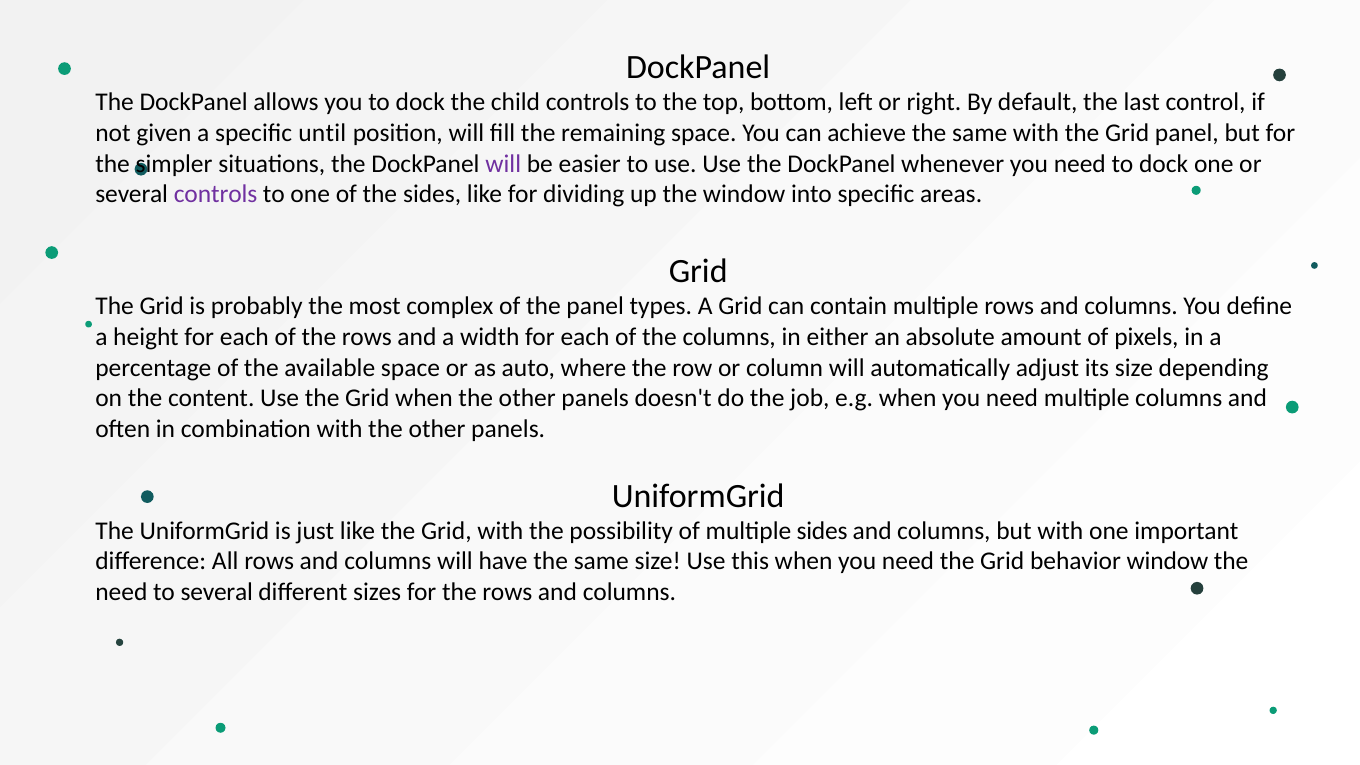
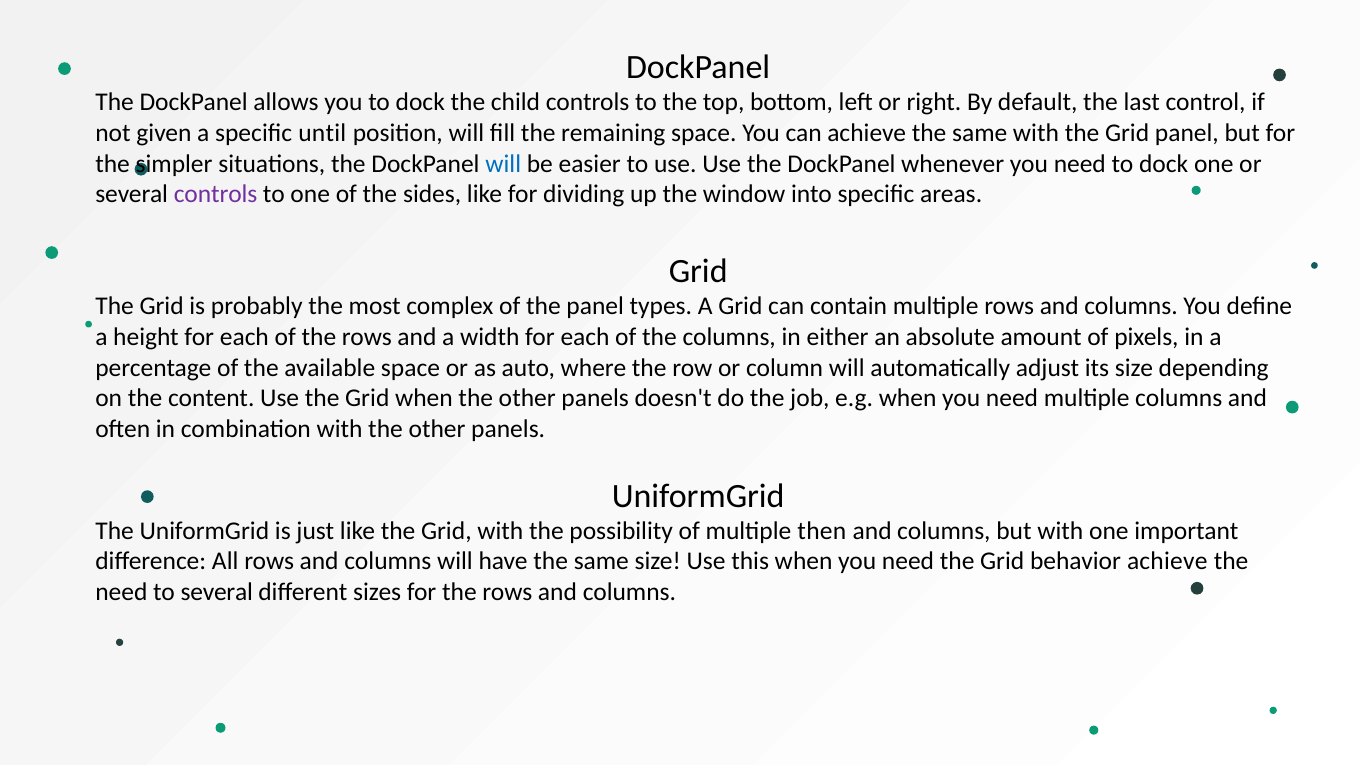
will colour: purple -> blue (503, 164)
multiple sides: sides -> then (822, 531)
behavior window: window -> achieve (1167, 561)
